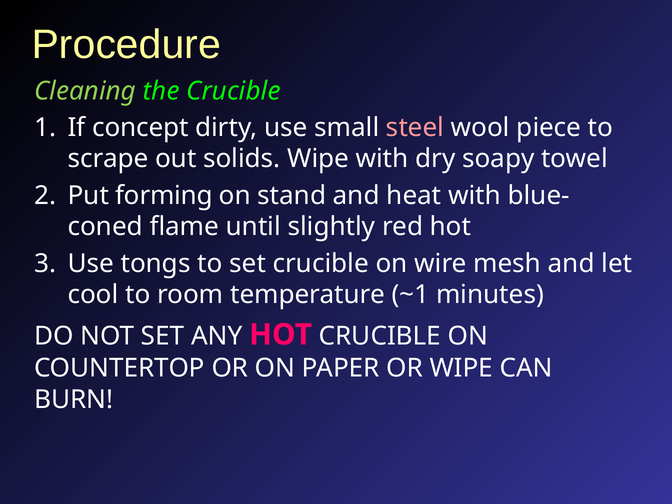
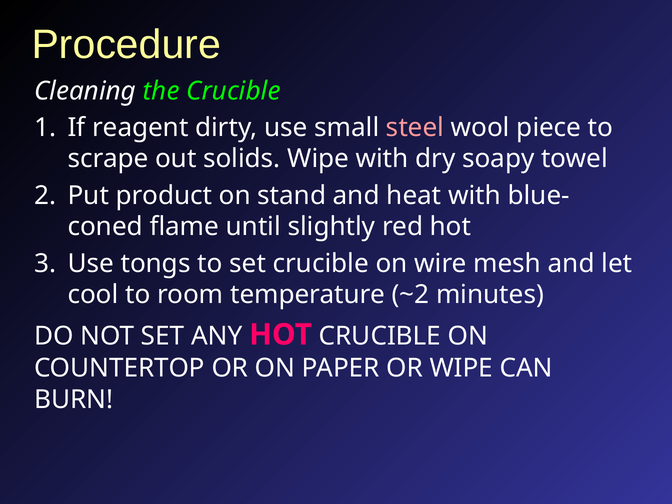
Cleaning colour: light green -> white (85, 91)
concept: concept -> reagent (140, 127)
forming: forming -> product (164, 195)
~1: ~1 -> ~2 (410, 295)
